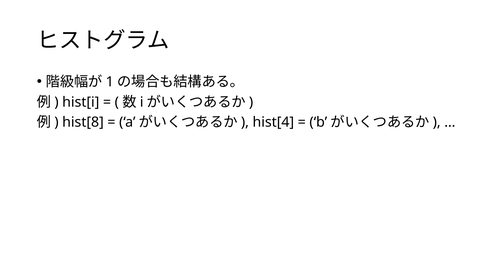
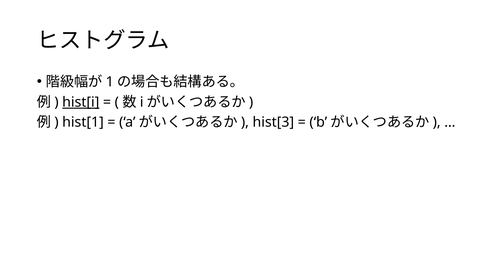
hist[i underline: none -> present (81, 102)
hist[8: hist[8 -> hist[1 (83, 122)
hist[4: hist[4 -> hist[3 (273, 122)
